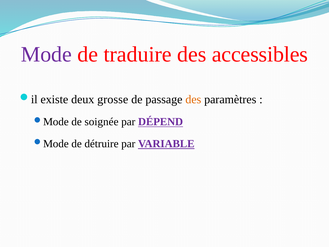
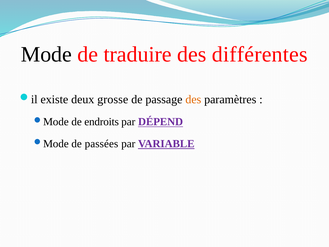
Mode colour: purple -> black (46, 54)
accessibles: accessibles -> différentes (260, 54)
soignée: soignée -> endroits (102, 122)
détruire: détruire -> passées (101, 144)
